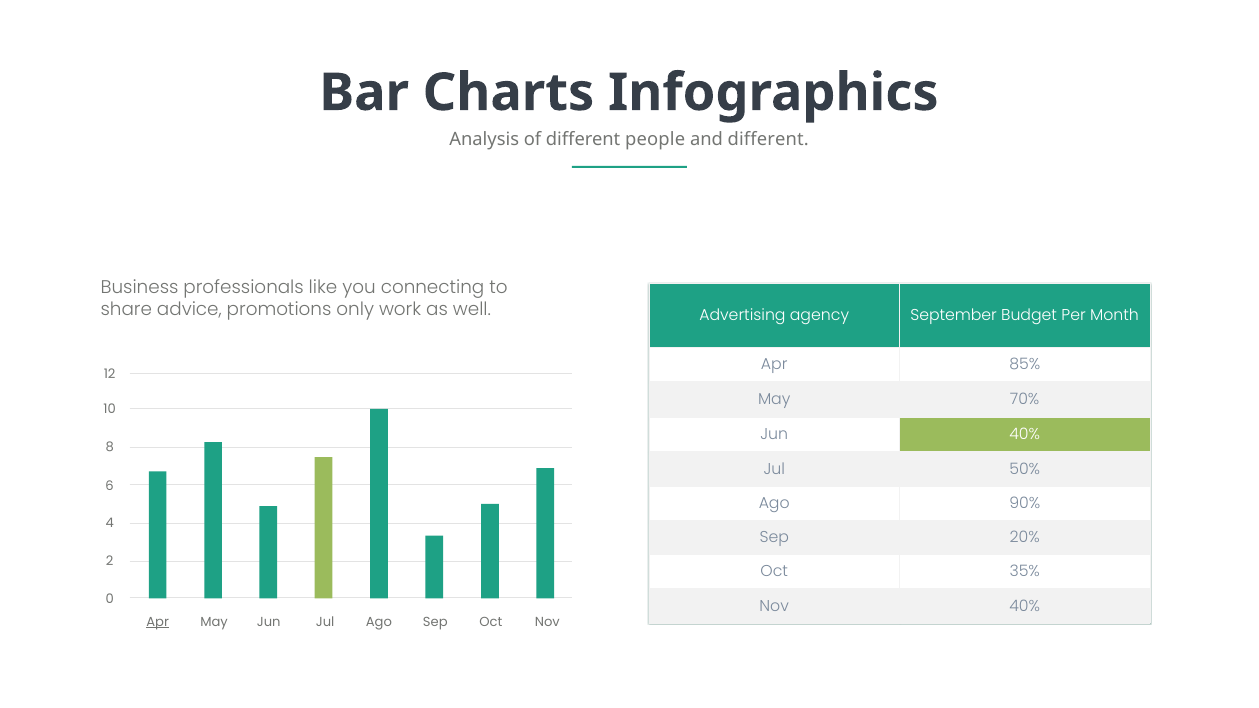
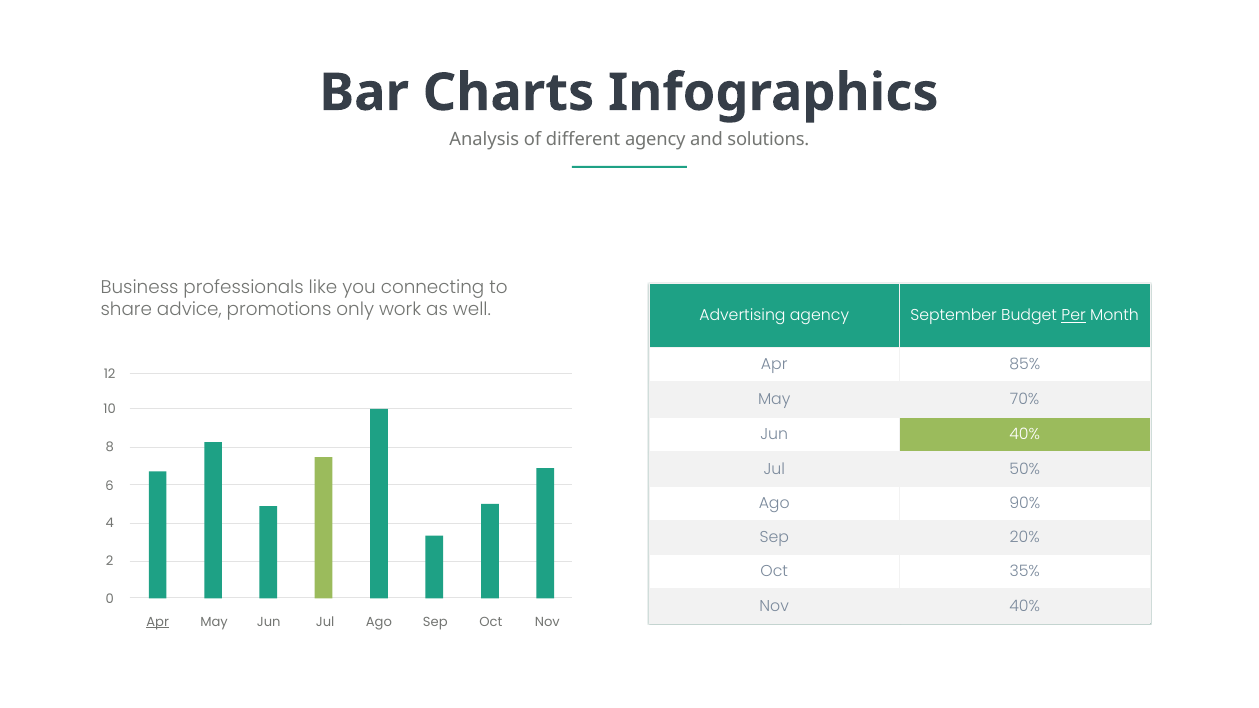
different people: people -> agency (655, 140)
and different: different -> solutions (768, 140)
Per underline: none -> present (1074, 315)
